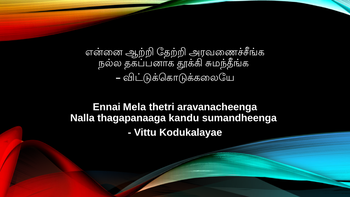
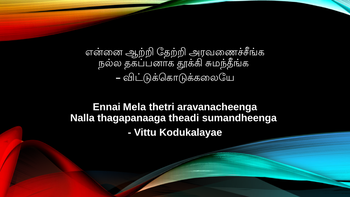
kandu: kandu -> theadi (184, 118)
